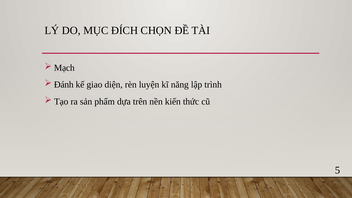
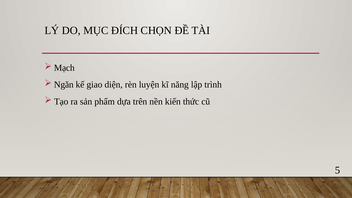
Đánh: Đánh -> Ngăn (64, 85)
